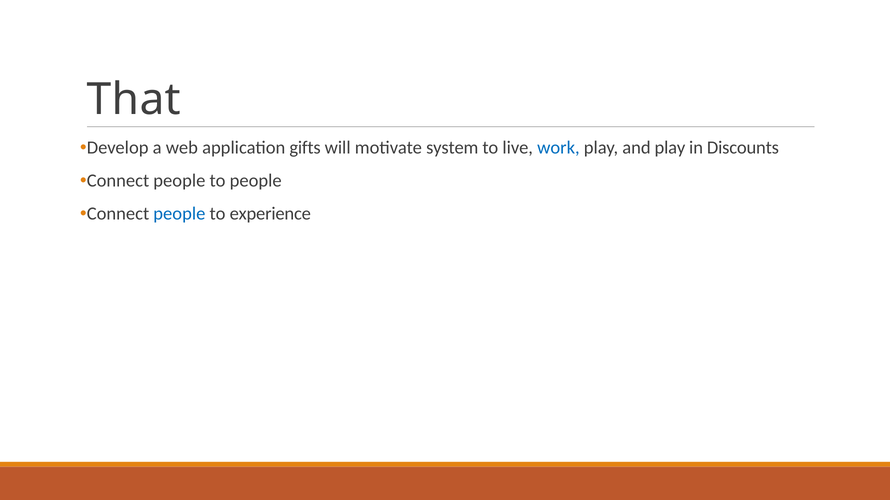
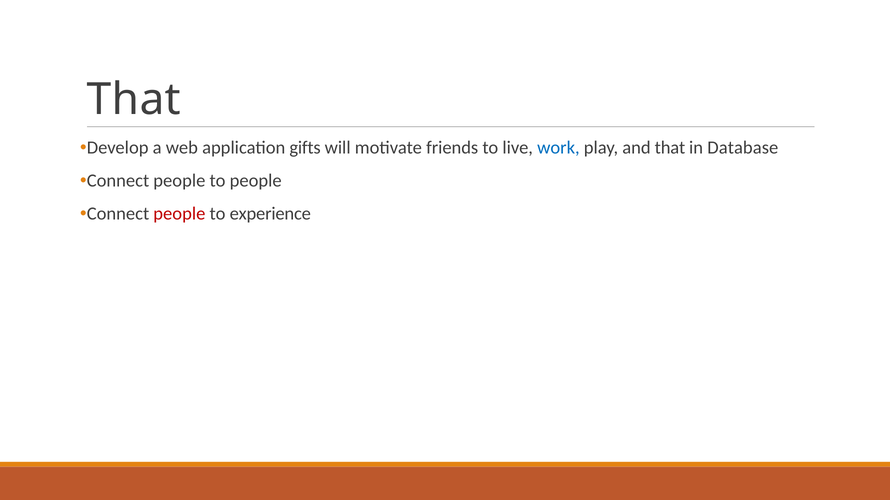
system: system -> friends (452, 148)
and play: play -> that (670, 148)
Discounts: Discounts -> Database (743, 148)
people colour: blue -> red (179, 214)
